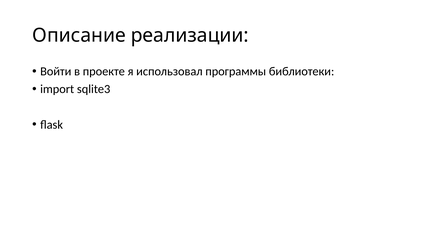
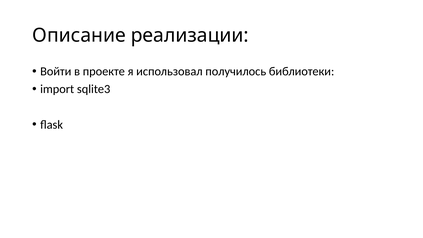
программы: программы -> получилось (236, 71)
